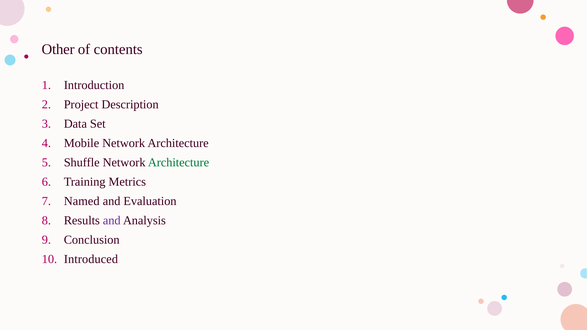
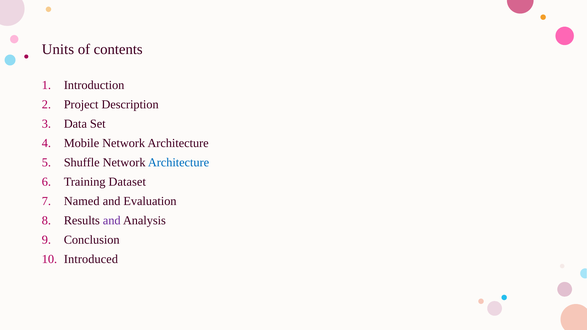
Other: Other -> Units (58, 49)
Architecture colour: green -> blue (179, 163)
Metrics: Metrics -> Dataset (127, 182)
